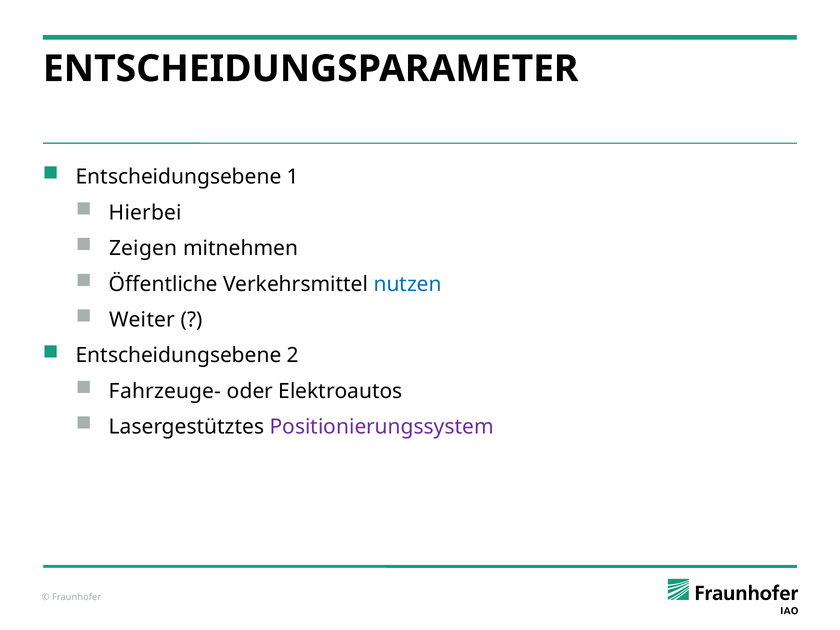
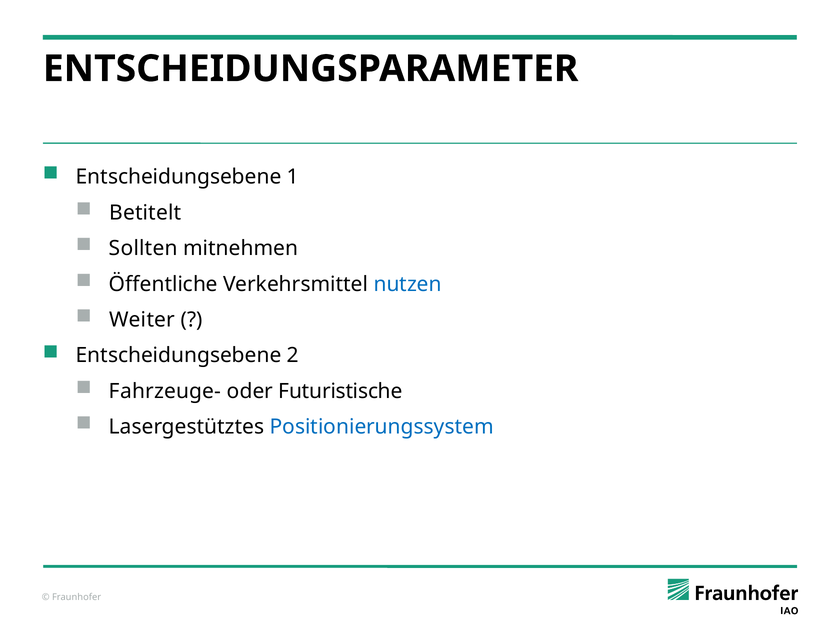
Hierbei: Hierbei -> Betitelt (145, 213)
Zeigen: Zeigen -> Sollten (143, 248)
Elektroautos: Elektroautos -> Futuristische (340, 391)
Positionierungssystem colour: purple -> blue (382, 427)
